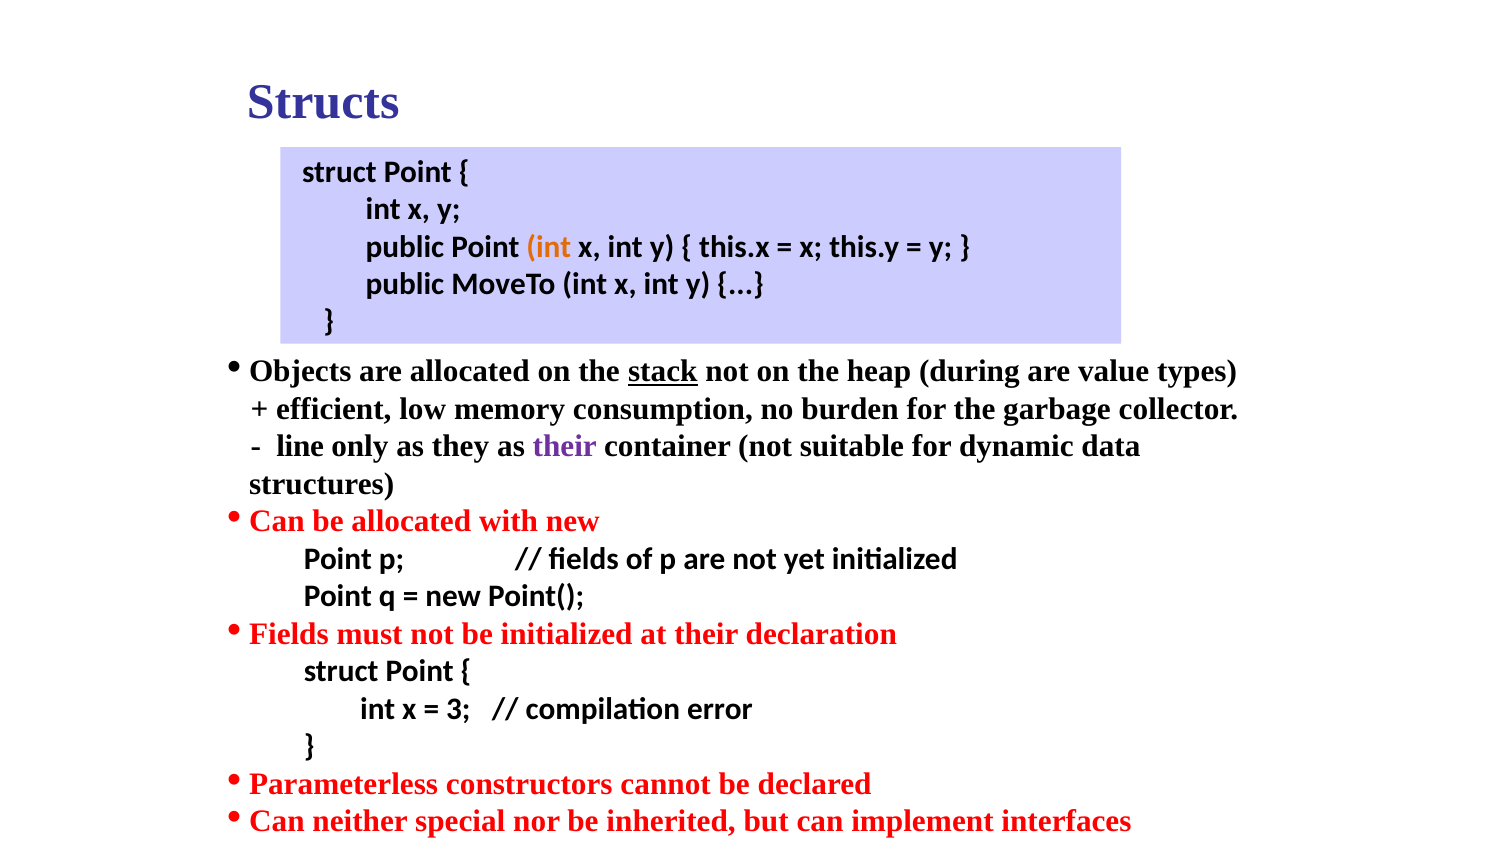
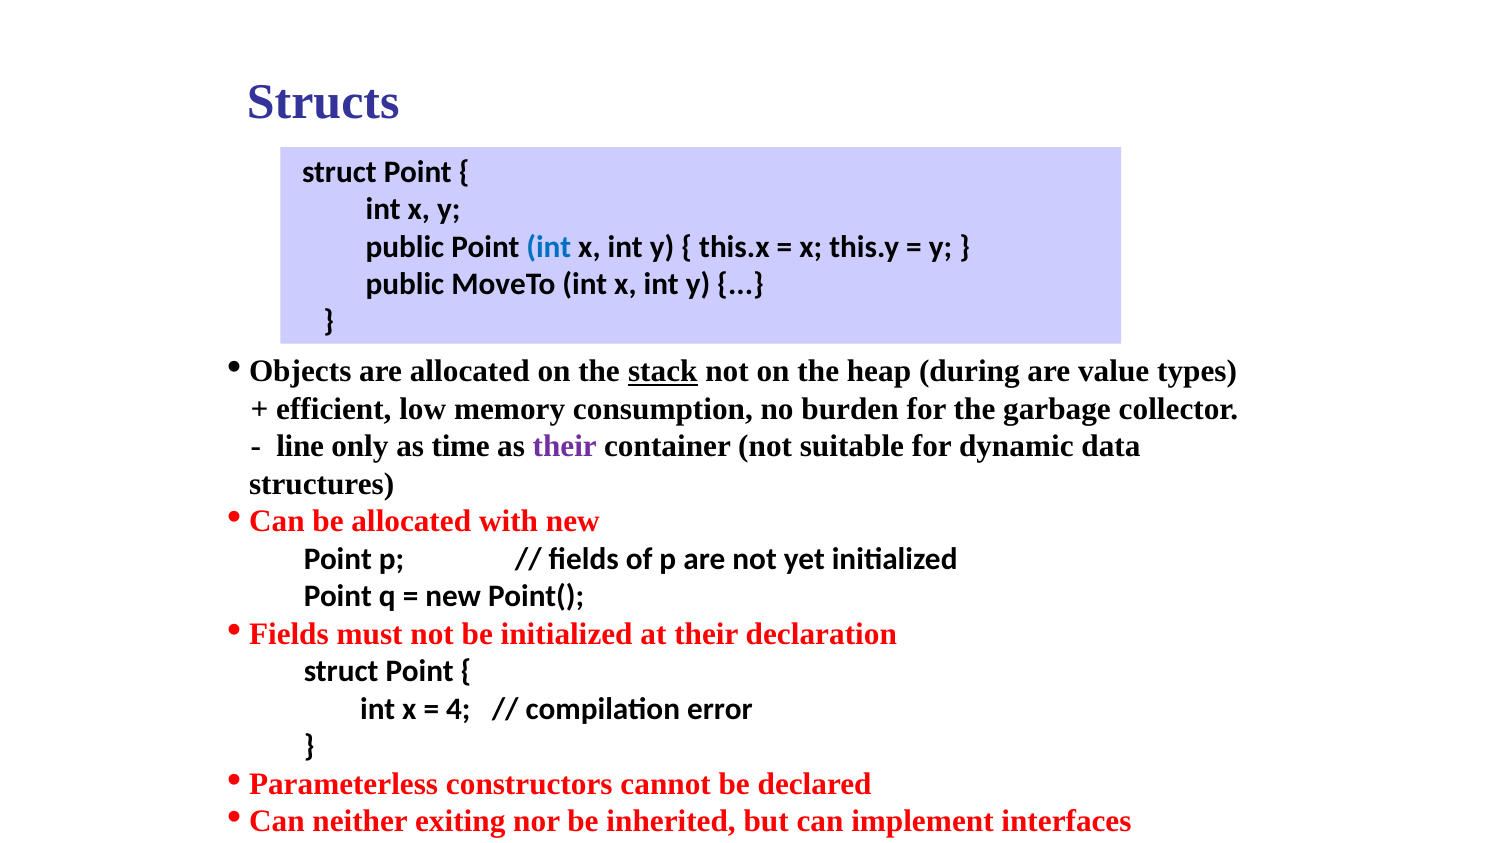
int colour: orange -> blue (549, 247)
they: they -> time (461, 447)
3: 3 -> 4 (458, 709)
special: special -> exiting (460, 821)
